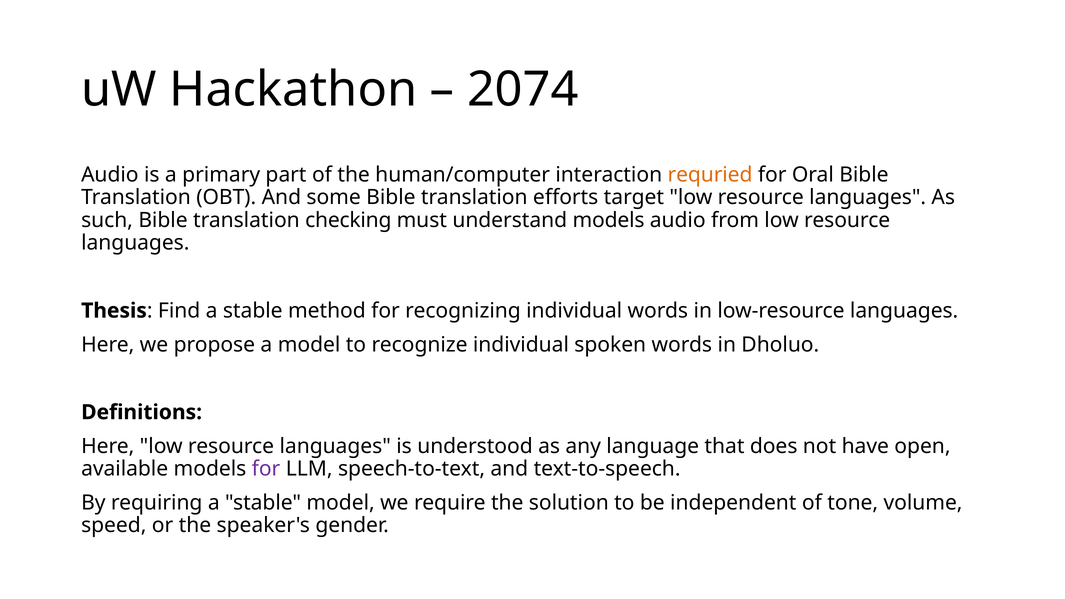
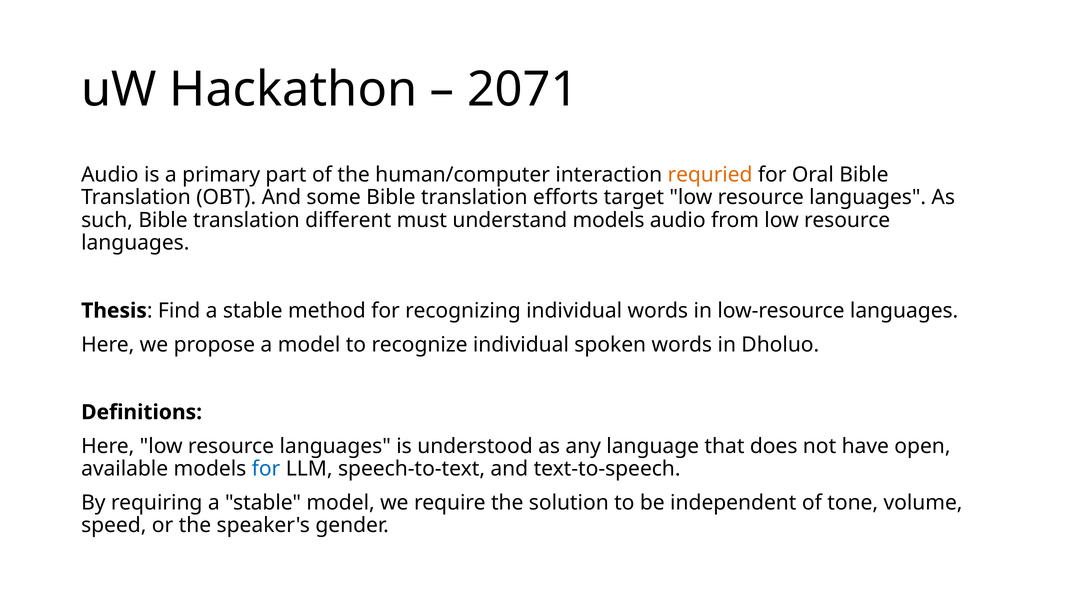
2074: 2074 -> 2071 (523, 89)
checking: checking -> different (348, 220)
for colour: purple -> blue (266, 469)
